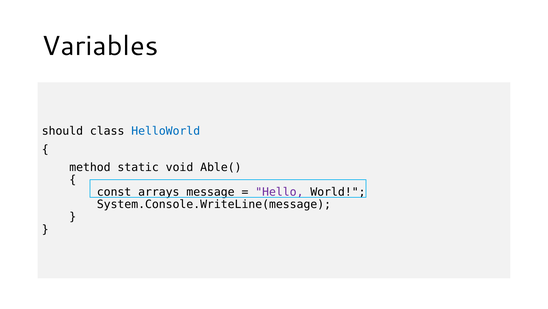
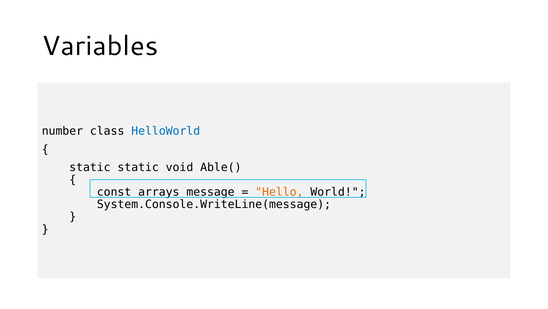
should: should -> number (62, 131)
method: method -> static (90, 167)
Hello colour: purple -> orange (279, 192)
